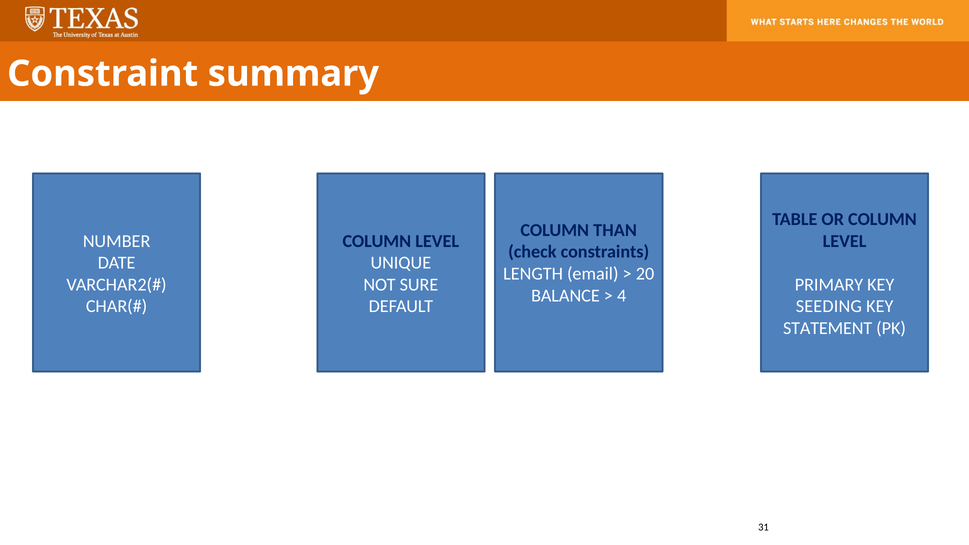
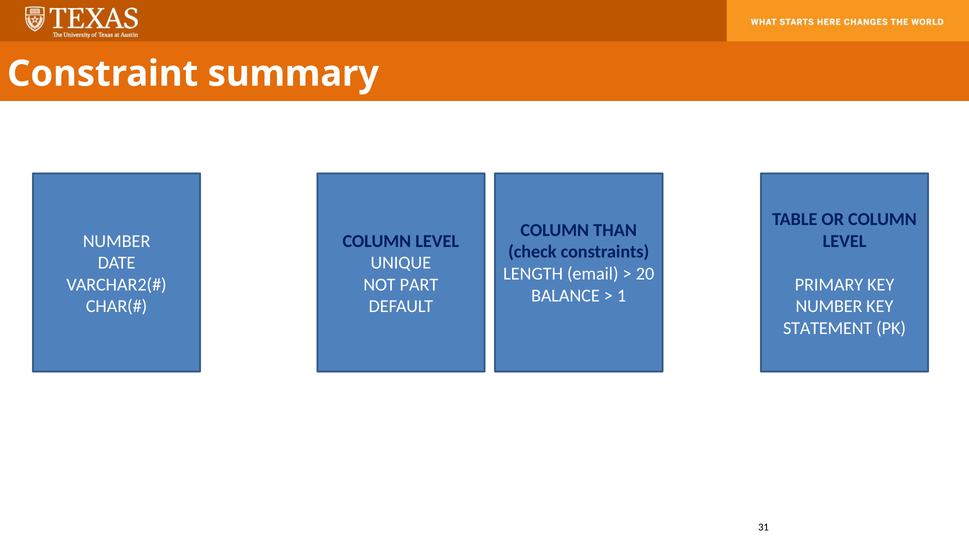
SURE: SURE -> PART (419, 285)
4: 4 -> 1 (622, 296)
SEEDING: SEEDING -> NUMBER (829, 306)
